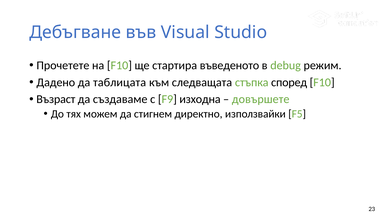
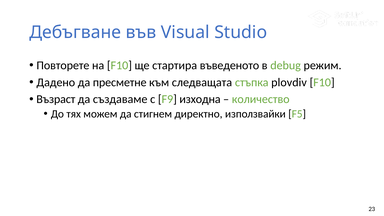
Прочетете: Прочетете -> Повторете (63, 65)
таблицата: таблицата -> пресметне (120, 82)
според: според -> plovdiv (289, 82)
довършете: довършете -> количество (261, 99)
